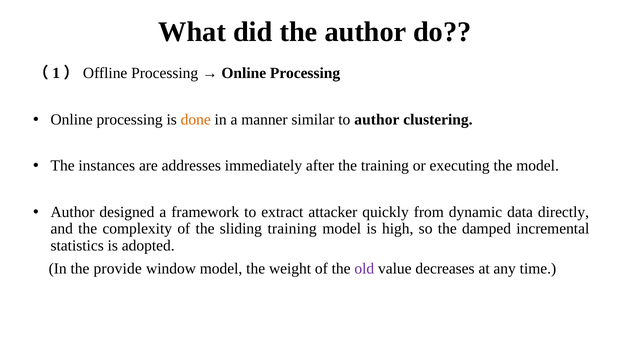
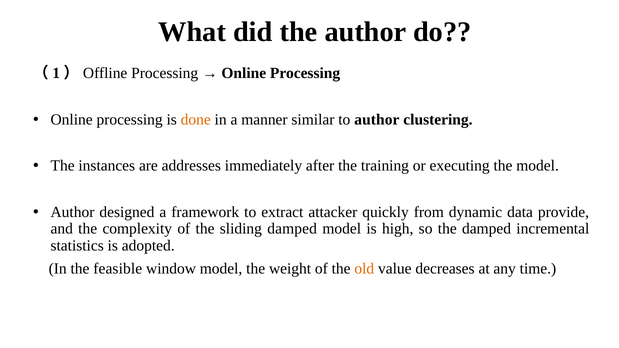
directly: directly -> provide (563, 212)
sliding training: training -> damped (292, 229)
provide: provide -> feasible (118, 269)
old colour: purple -> orange (364, 269)
